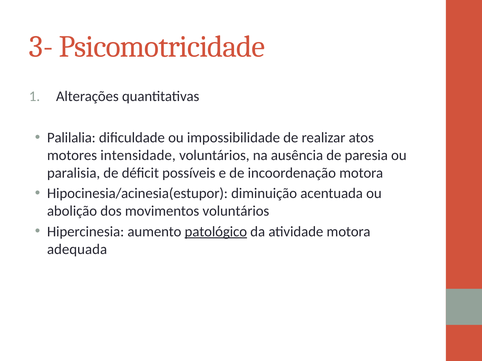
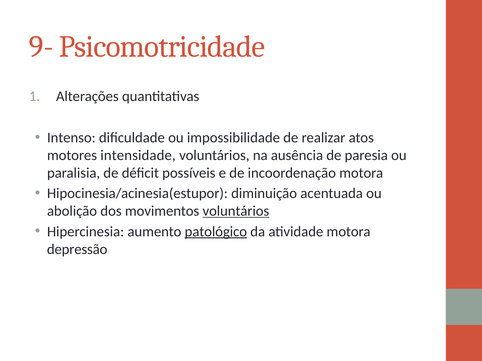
3-: 3- -> 9- (41, 47)
Palilalia: Palilalia -> Intenso (71, 138)
voluntários underline: none -> present (236, 211)
adequada: adequada -> depressão (77, 250)
